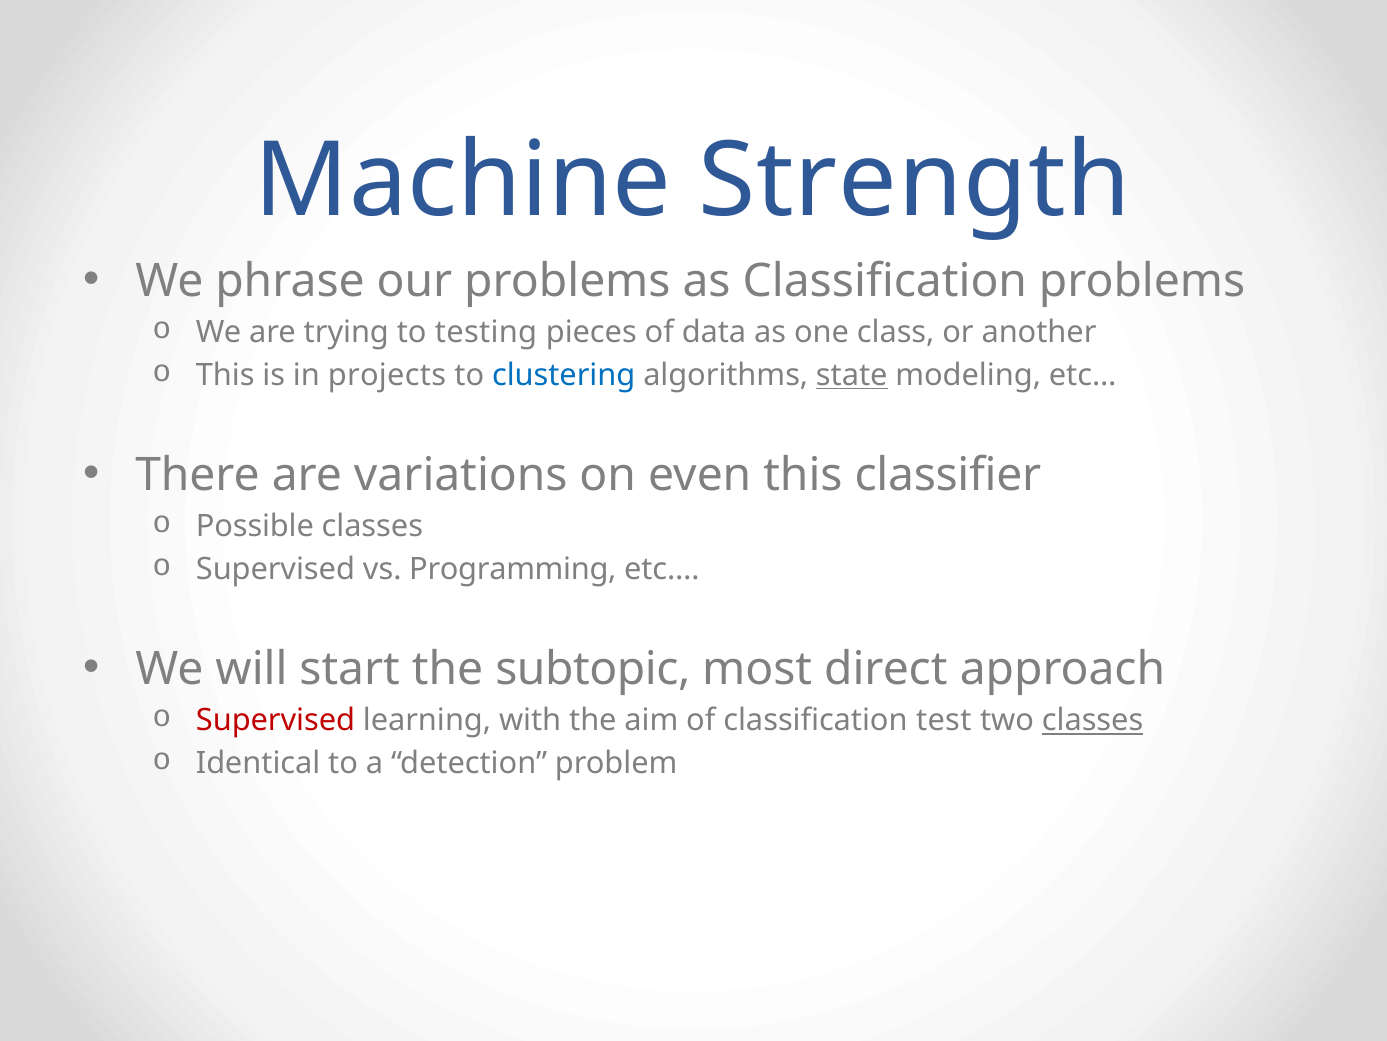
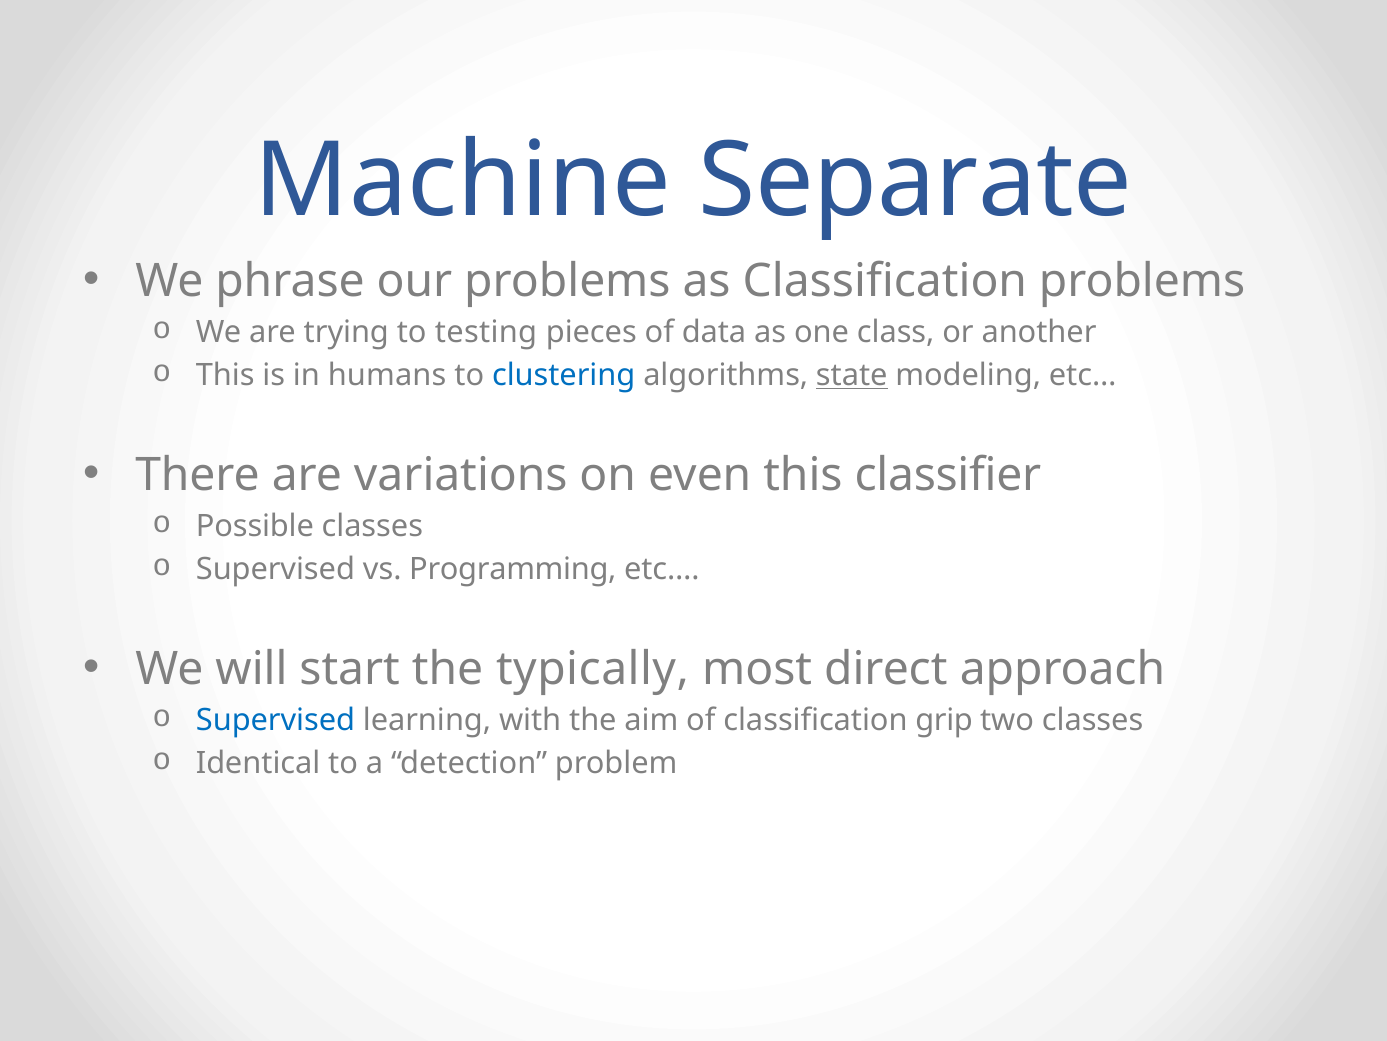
Strength: Strength -> Separate (915, 181)
projects: projects -> humans (387, 375)
subtopic: subtopic -> typically (592, 669)
Supervised colour: red -> blue (275, 720)
test: test -> grip (944, 720)
classes underline: present -> none (1093, 720)
